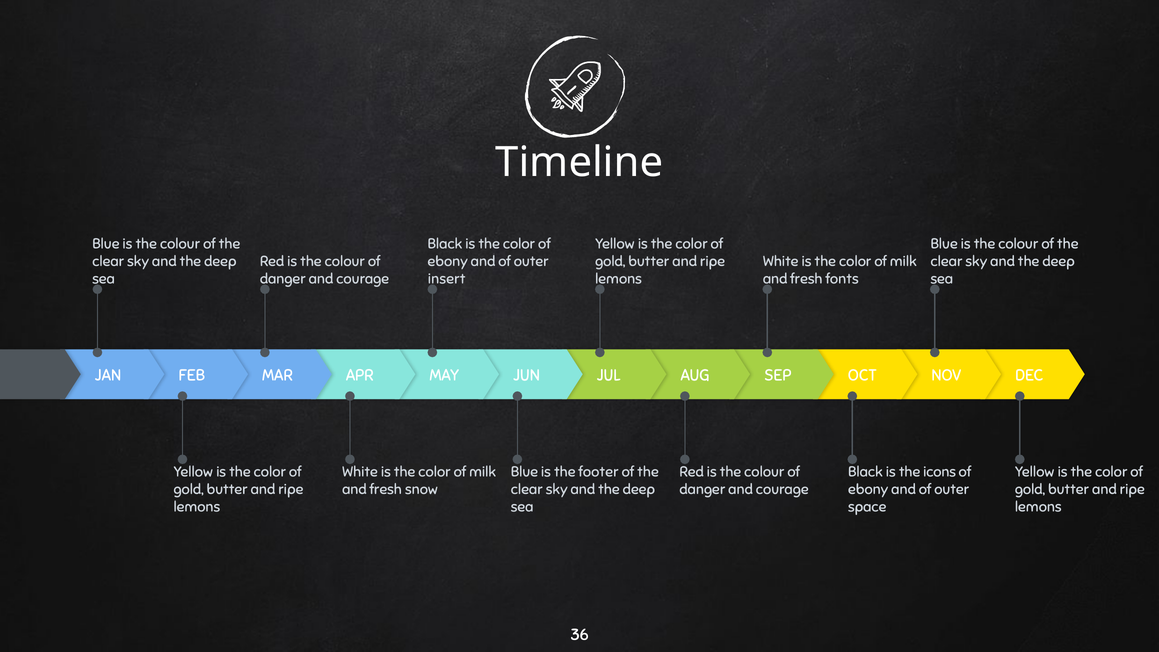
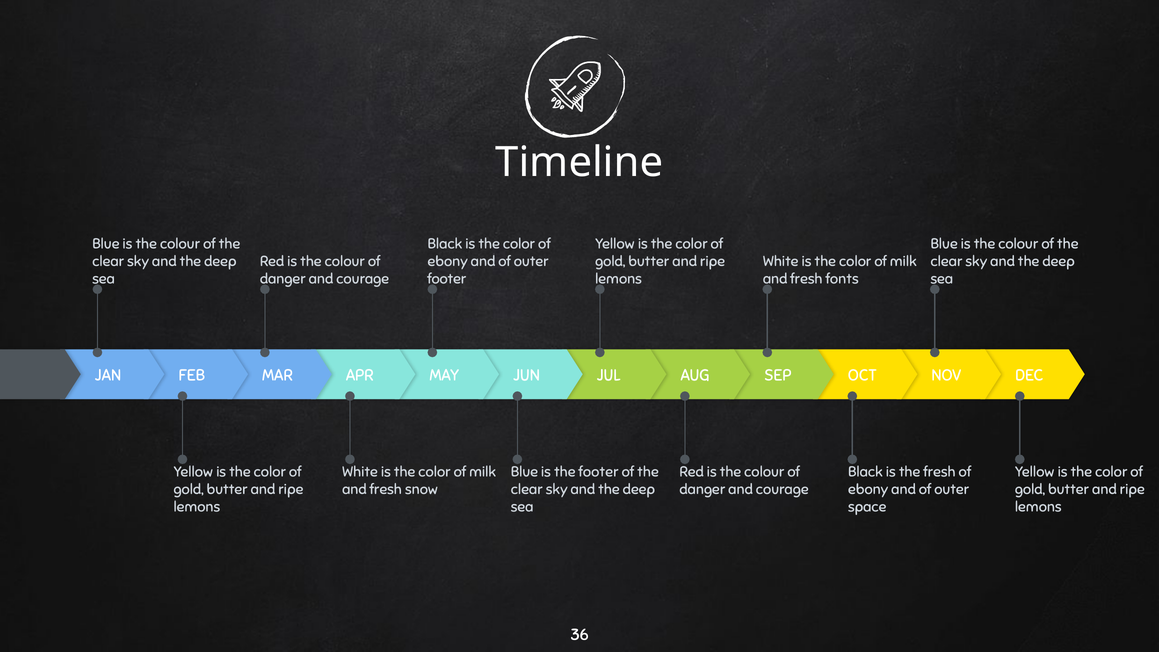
insert: insert -> footer (447, 279)
the icons: icons -> fresh (940, 472)
